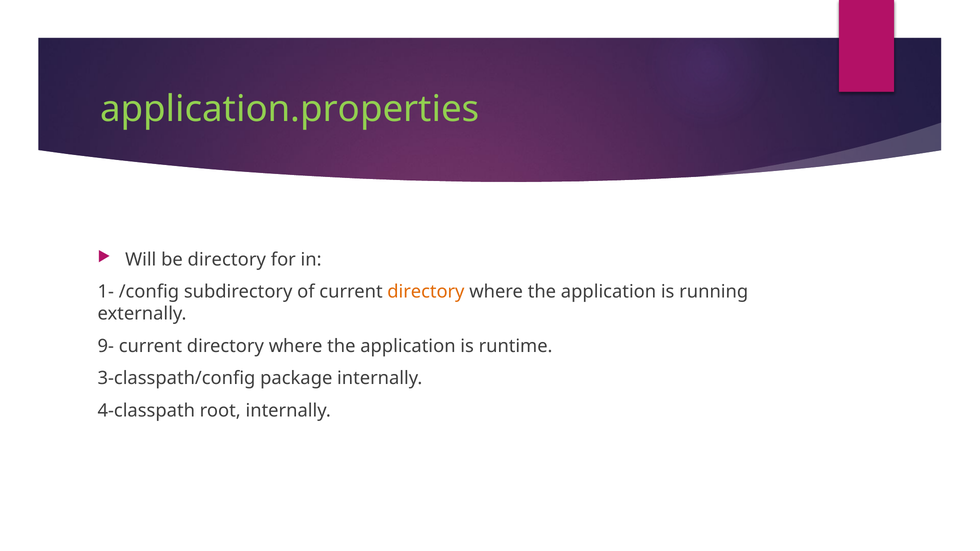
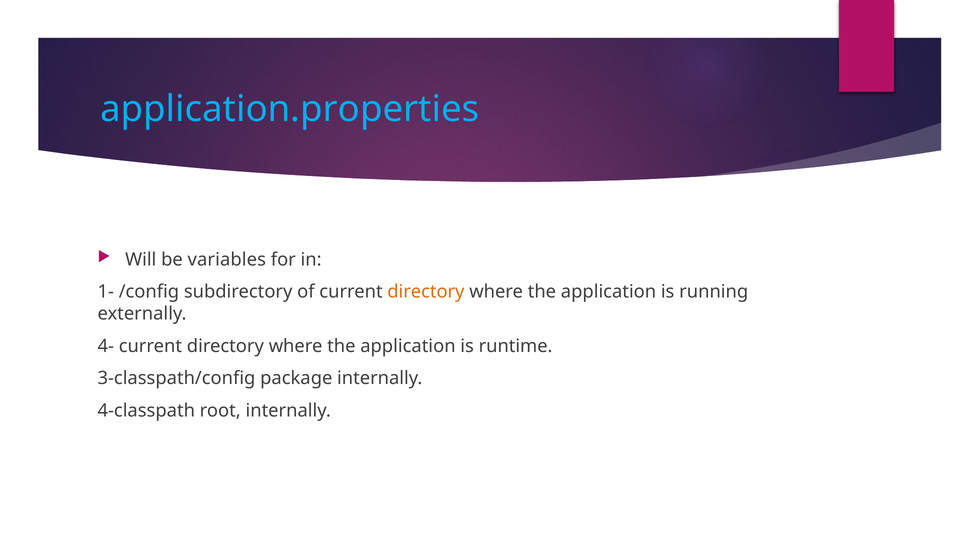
application.properties colour: light green -> light blue (290, 109)
be directory: directory -> variables (227, 260)
9-: 9- -> 4- (106, 346)
